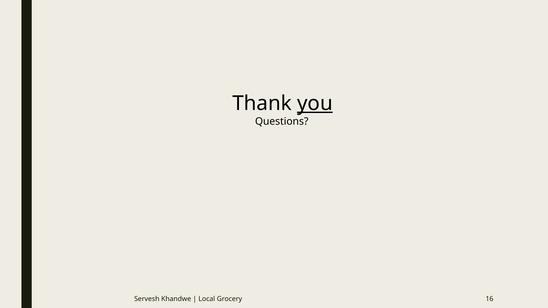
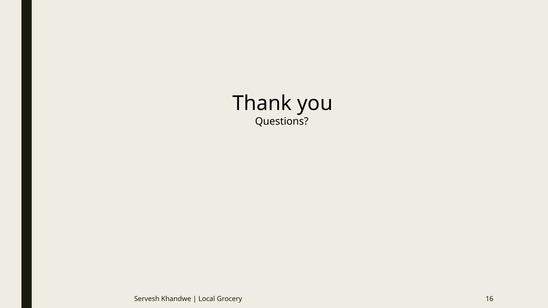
you underline: present -> none (315, 104)
